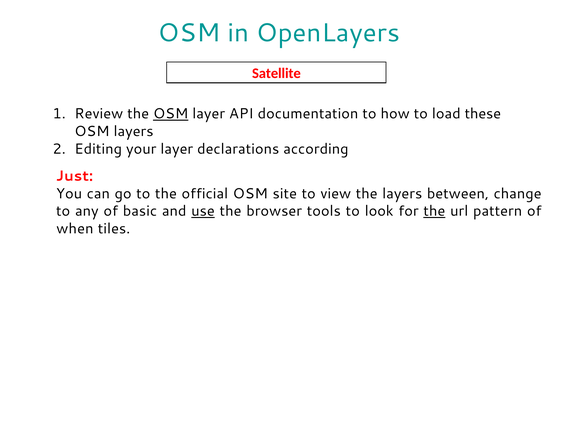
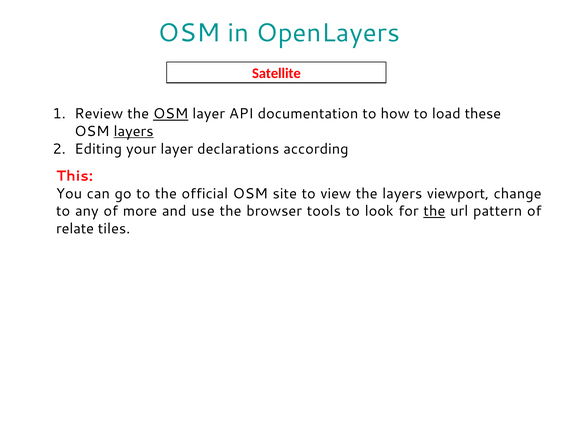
layers underline: none -> present (134, 131)
Just: Just -> This (75, 176)
between: between -> viewport (458, 193)
basic: basic -> more (140, 211)
use underline: present -> none (203, 211)
when: when -> relate (75, 229)
